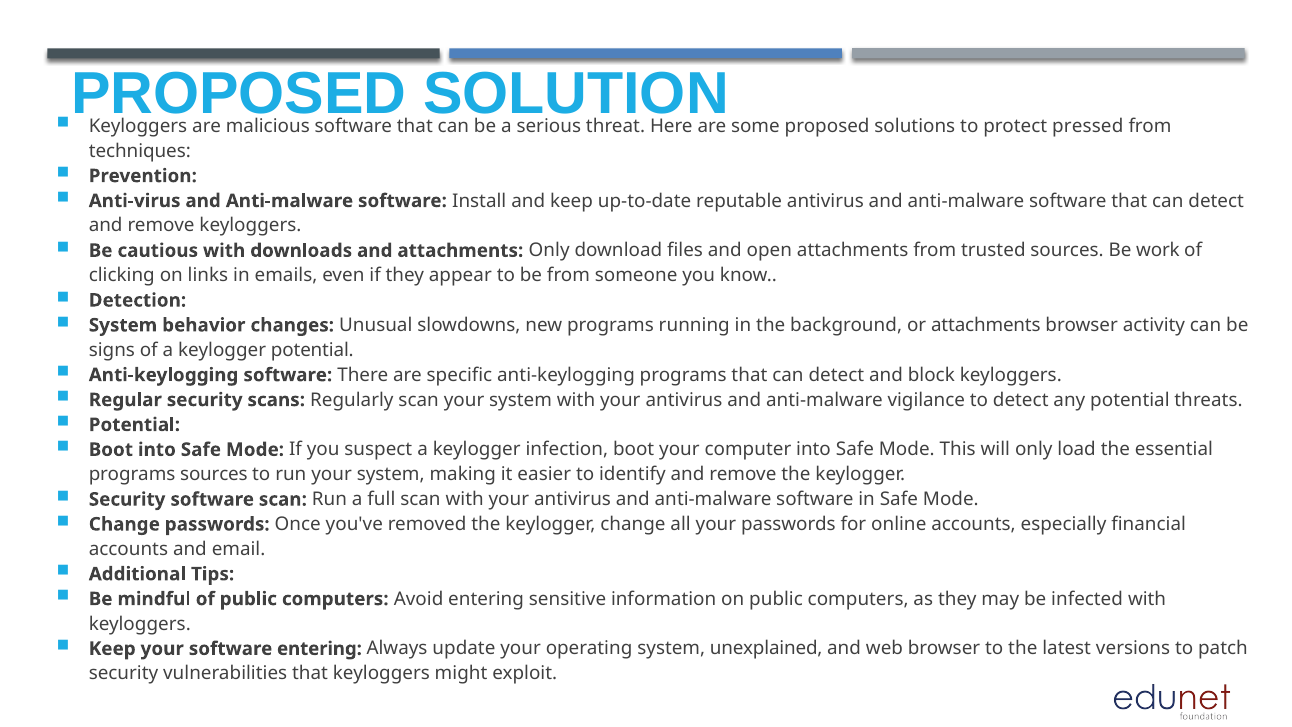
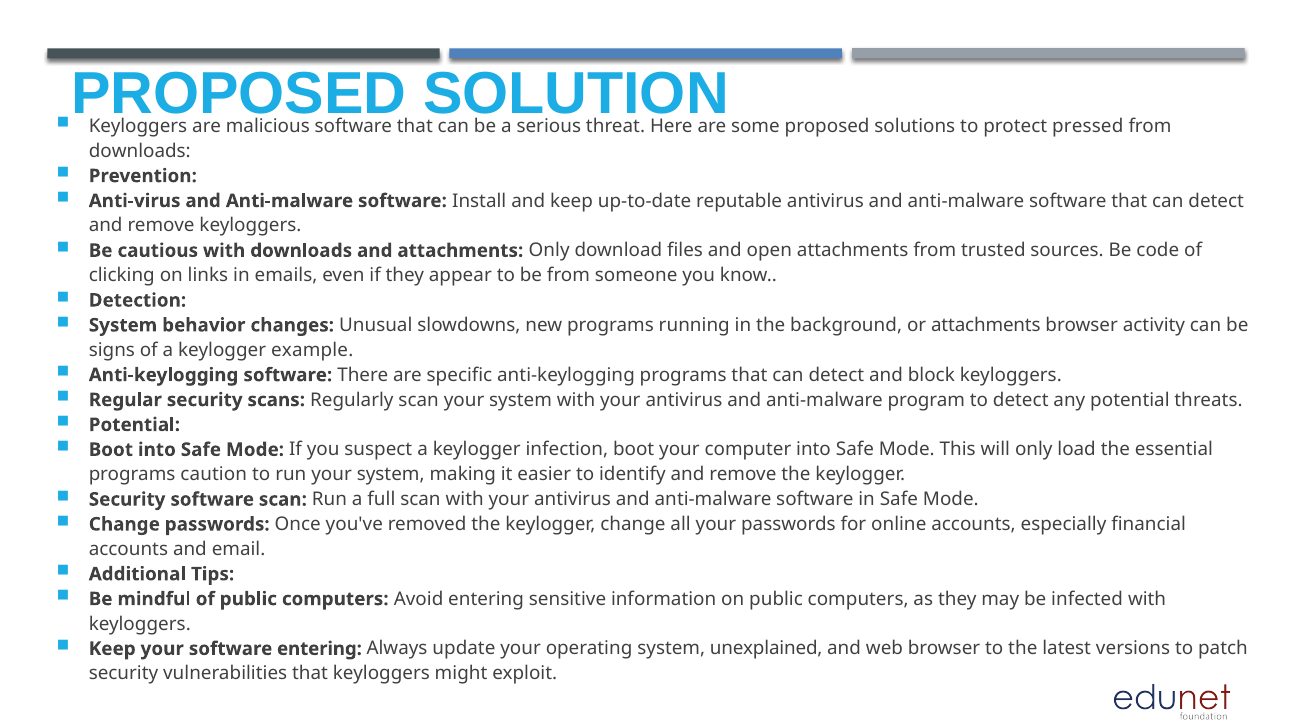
techniques: techniques -> downloads (140, 151)
work: work -> code (1158, 251)
keylogger potential: potential -> example (312, 350)
vigilance: vigilance -> program (926, 400)
programs sources: sources -> caution (214, 474)
